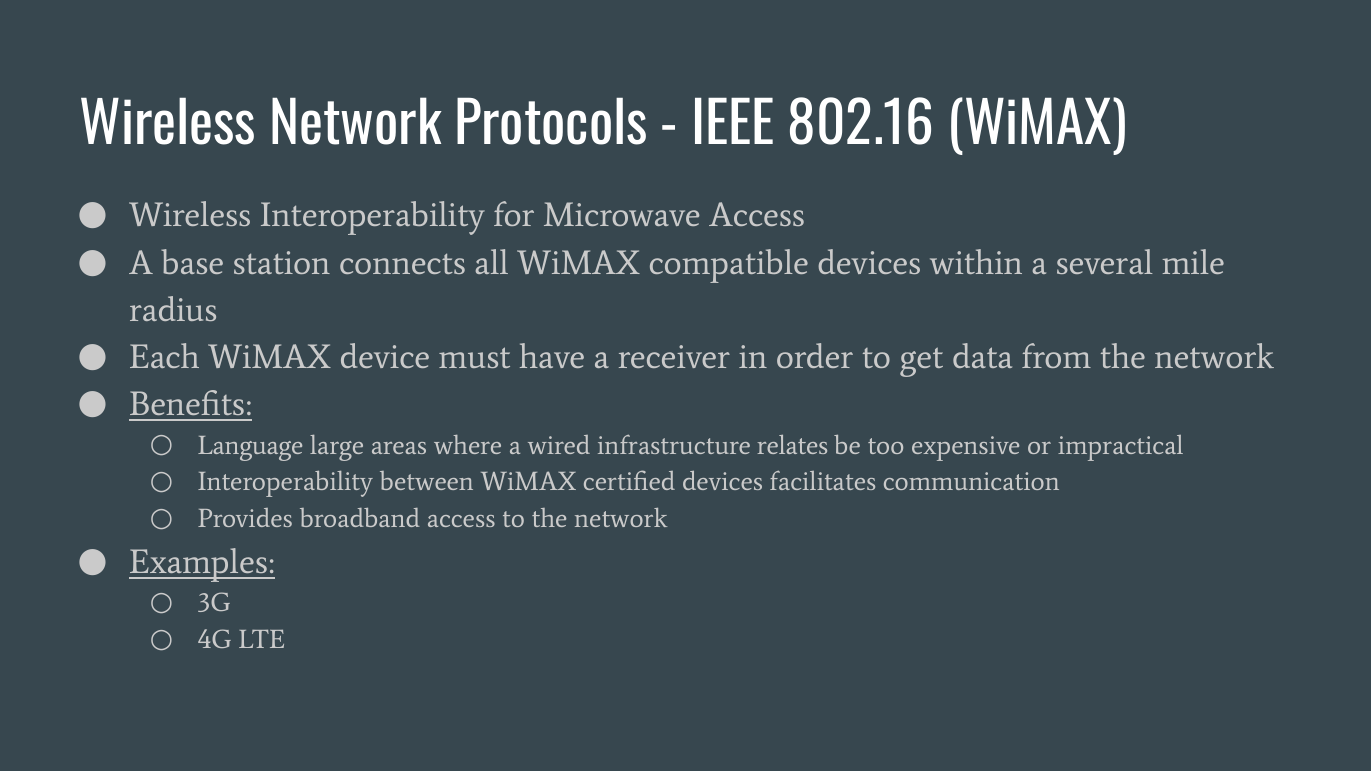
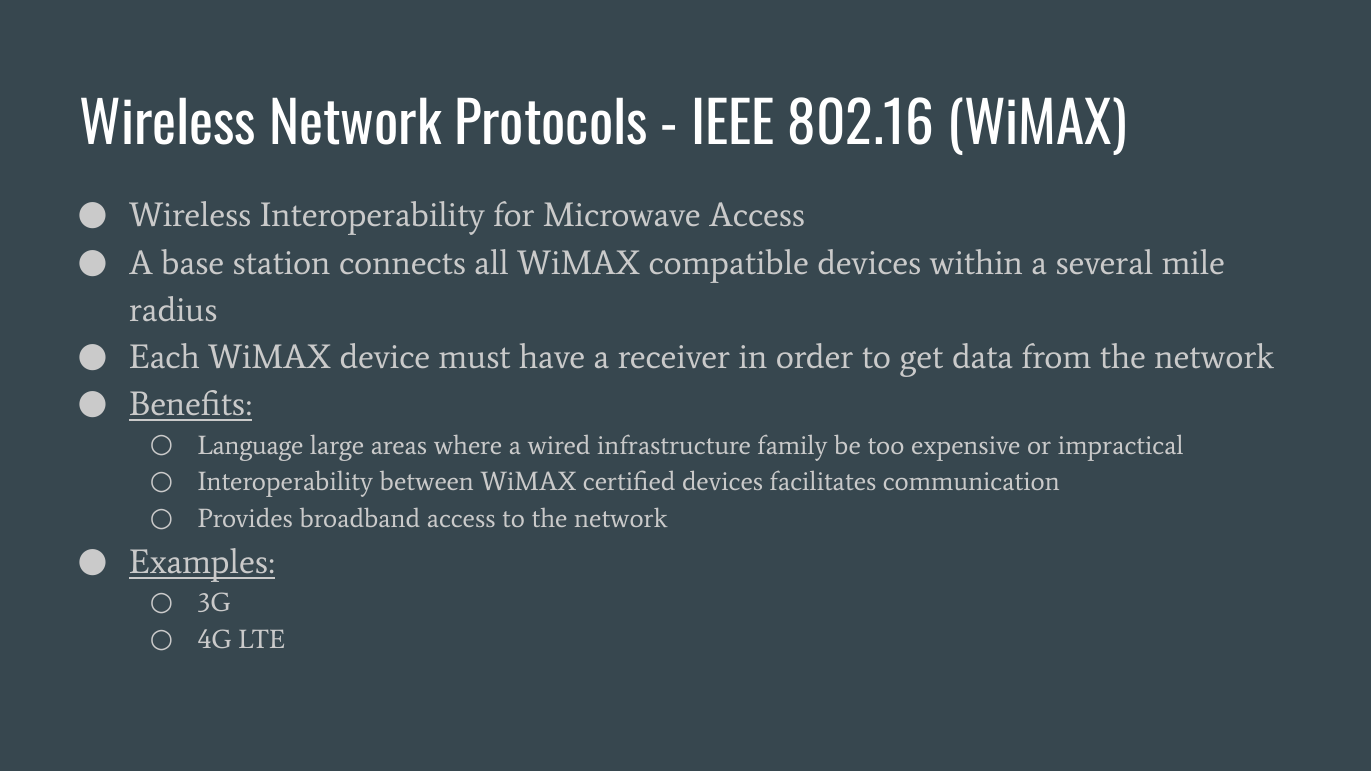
relates: relates -> family (792, 446)
